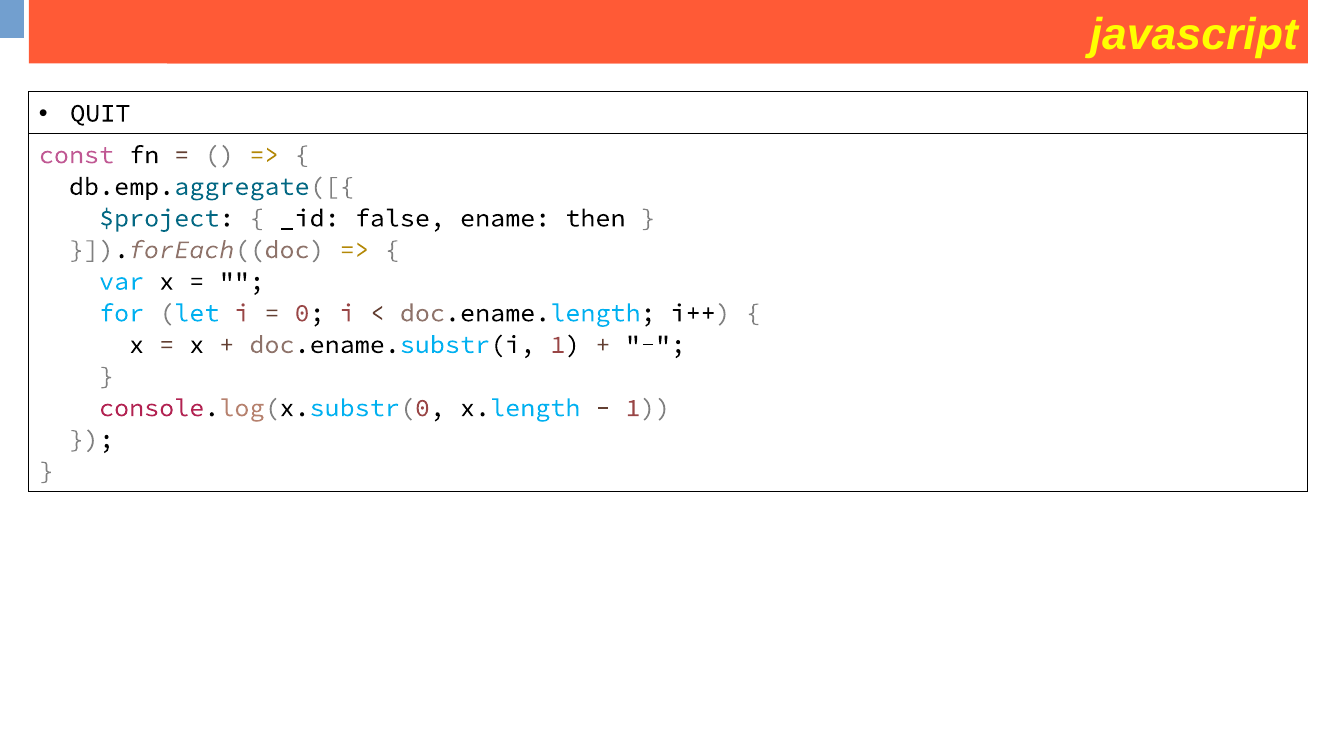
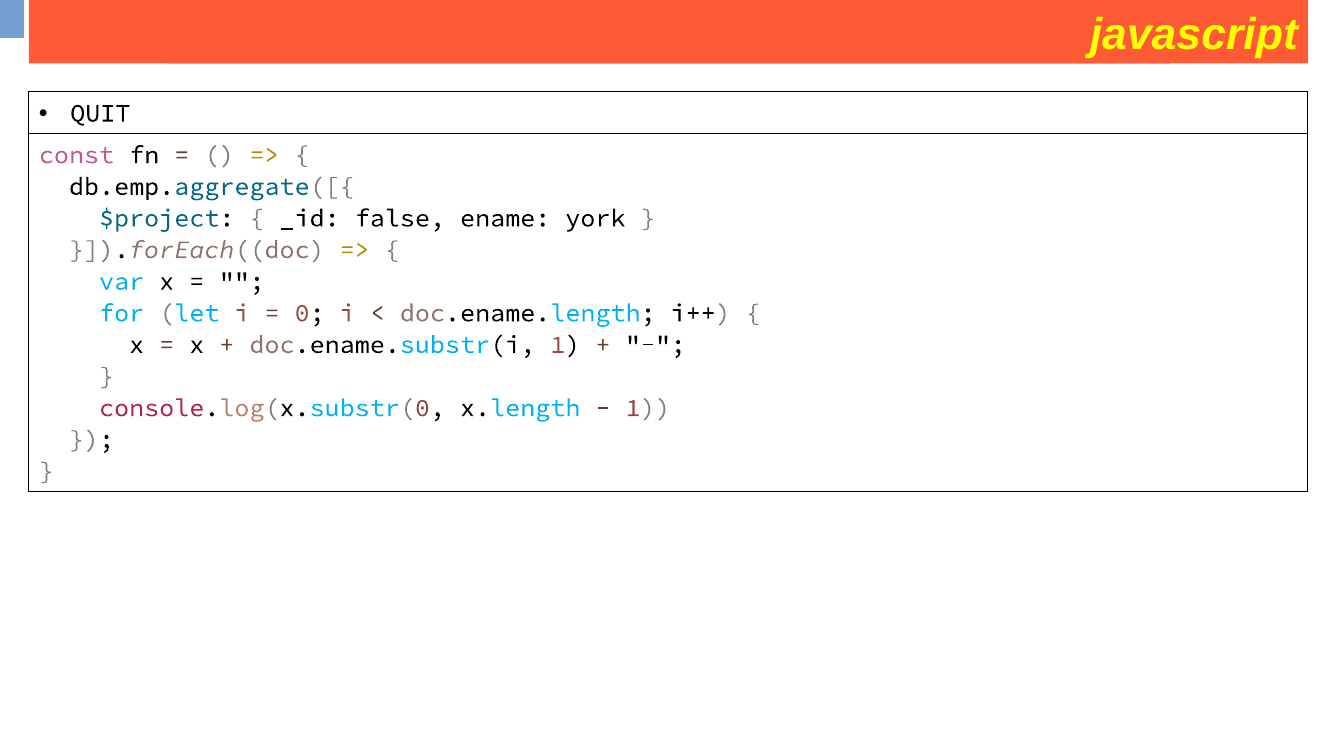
then: then -> york (595, 218)
